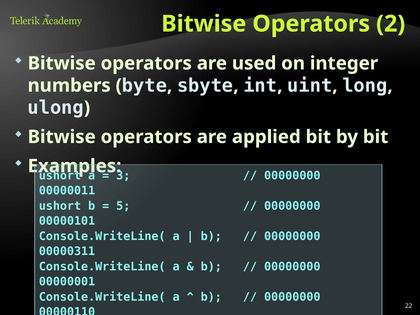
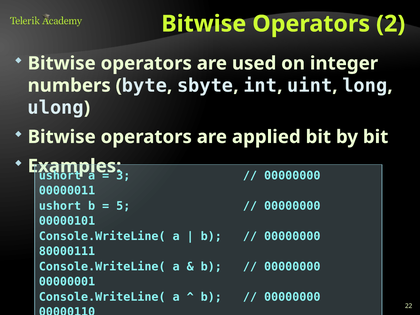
00000311: 00000311 -> 80000111 (67, 251)
